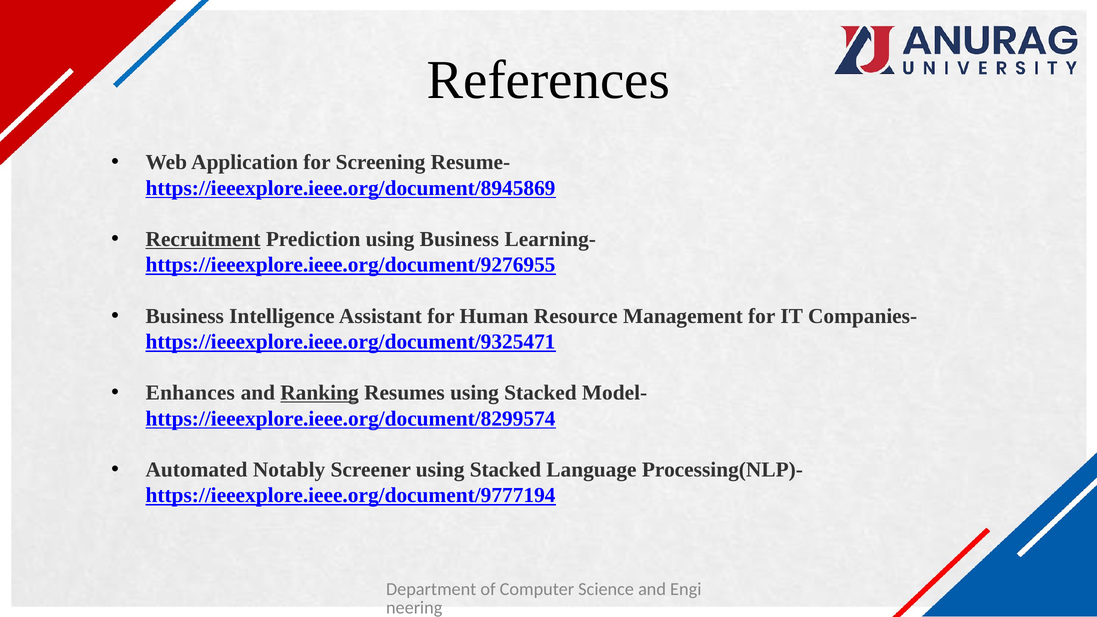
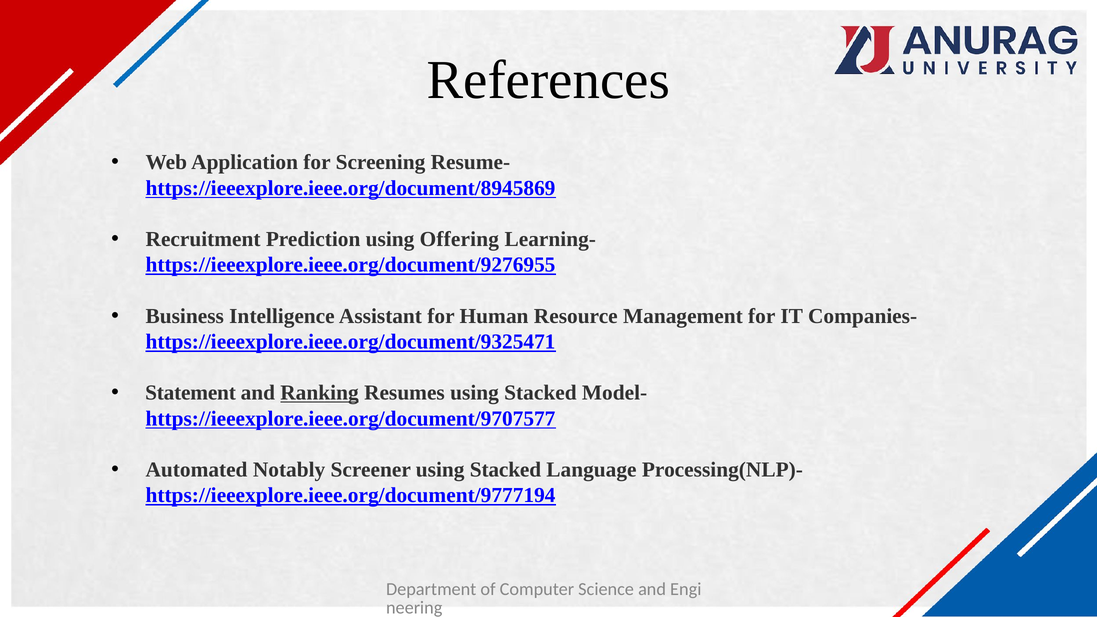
Recruitment underline: present -> none (203, 239)
using Business: Business -> Offering (459, 239)
Enhances: Enhances -> Statement (191, 393)
https://ieeexplore.ieee.org/document/8299574: https://ieeexplore.ieee.org/document/8299574 -> https://ieeexplore.ieee.org/document/9707577 (351, 419)
